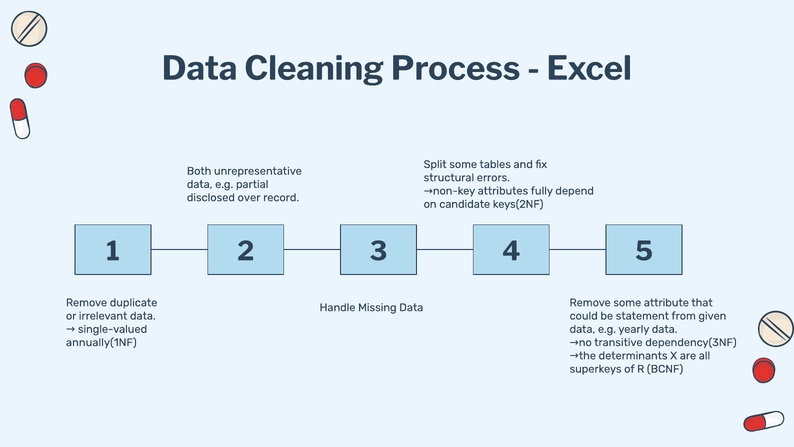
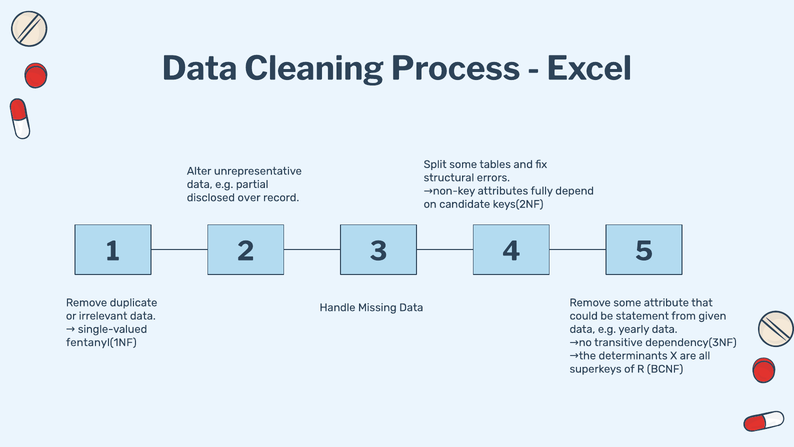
Both: Both -> Alter (199, 171)
annually(1NF: annually(1NF -> fentanyl(1NF (101, 342)
